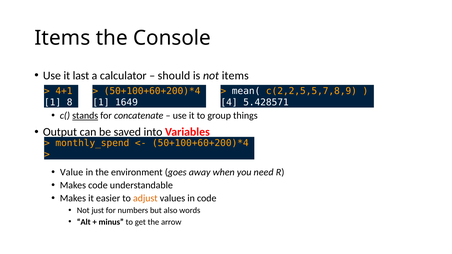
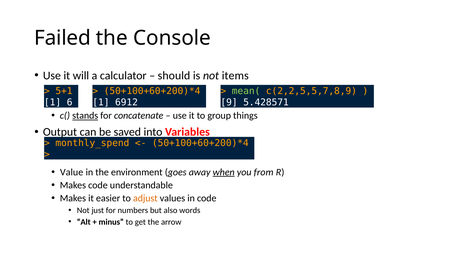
Items: Items -> Failed (63, 38)
last: last -> will (81, 76)
4+1: 4+1 -> 5+1 (64, 91)
mean( colour: white -> light green (246, 91)
8: 8 -> 6 (70, 103)
1649: 1649 -> 6912 (126, 103)
4: 4 -> 9 (229, 103)
when underline: none -> present (224, 172)
need: need -> from (264, 172)
